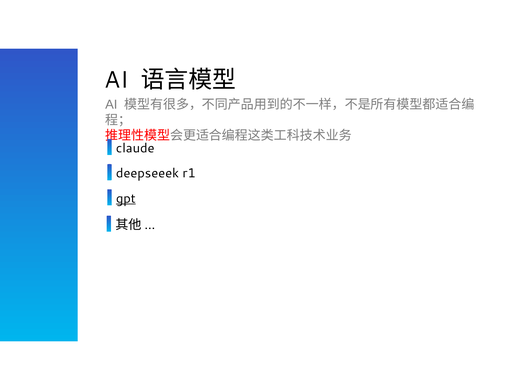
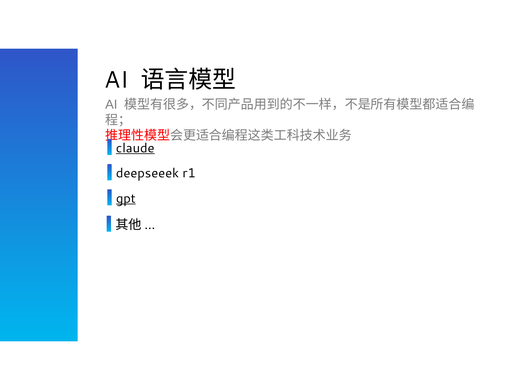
claude underline: none -> present (135, 148)
